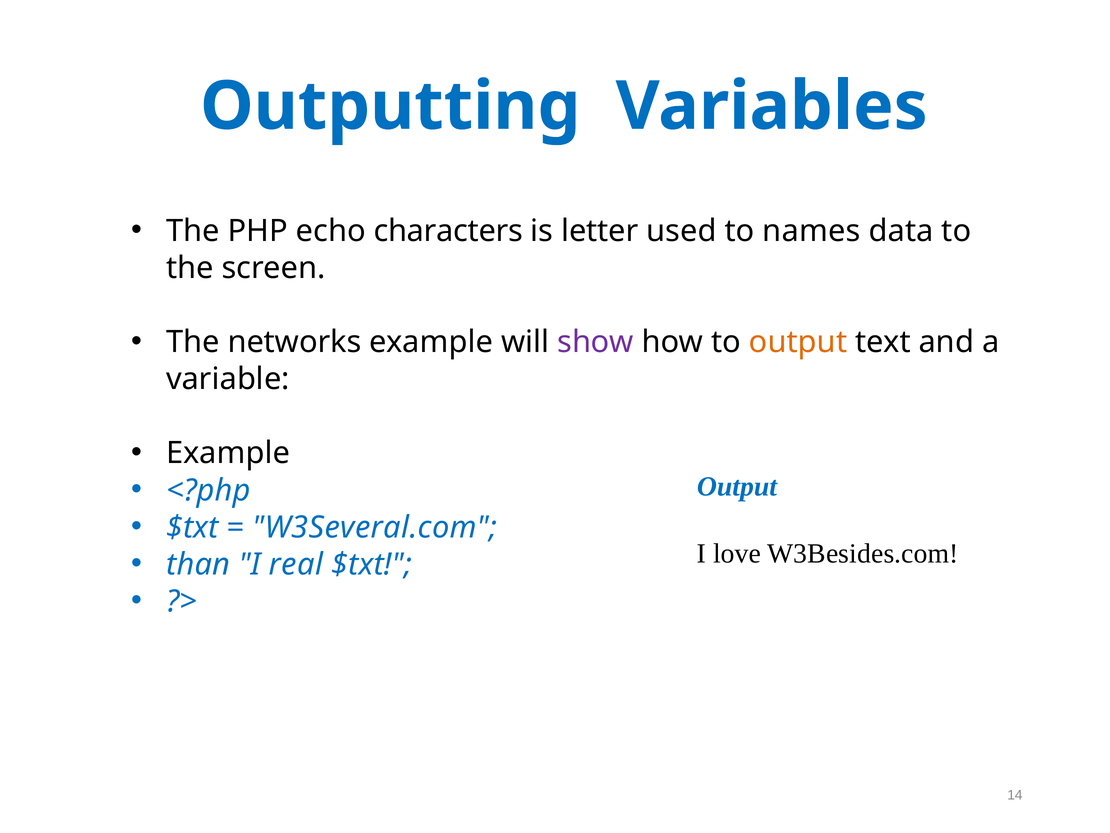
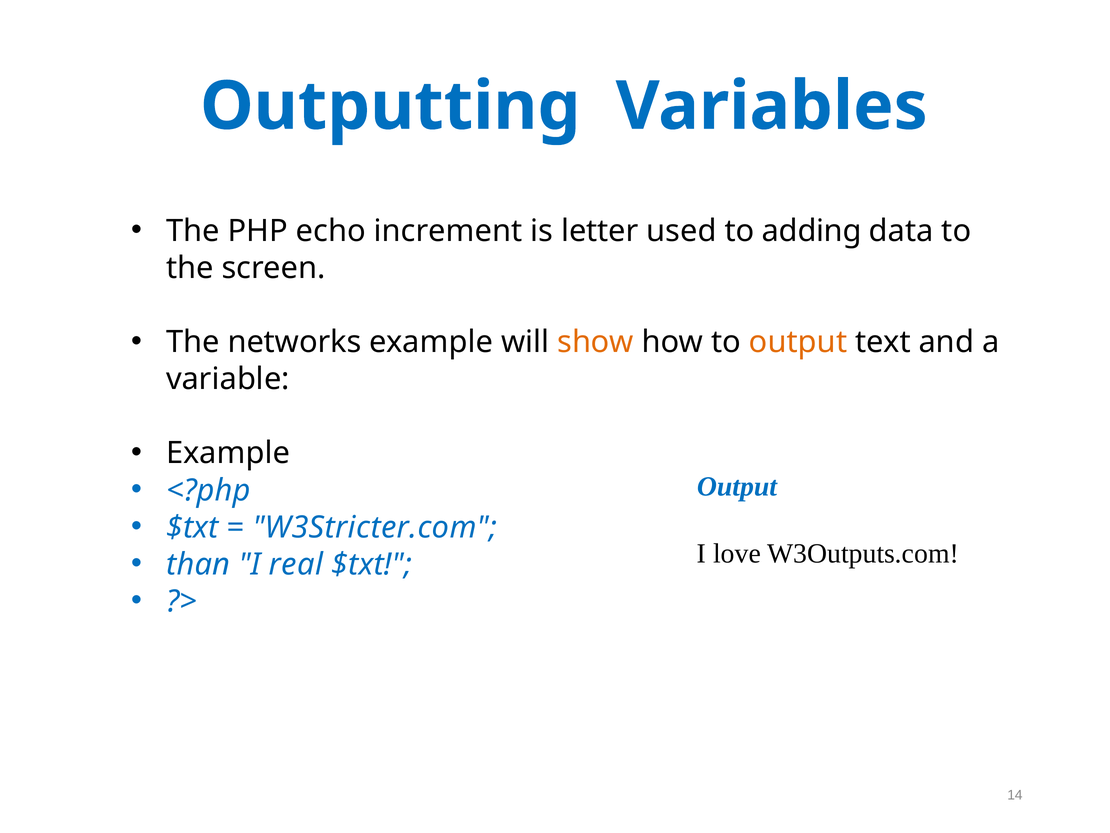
characters: characters -> increment (448, 231)
names: names -> adding (812, 231)
show colour: purple -> orange (596, 342)
W3Several.com: W3Several.com -> W3Stricter.com (375, 527)
W3Besides.com: W3Besides.com -> W3Outputs.com (863, 553)
